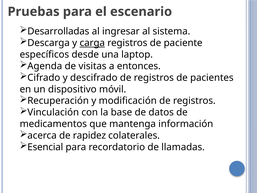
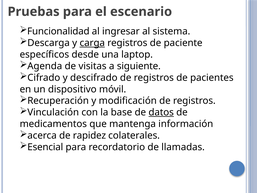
Desarrolladas: Desarrolladas -> Funcionalidad (58, 31)
entonces: entonces -> siguiente (139, 66)
datos underline: none -> present (161, 112)
